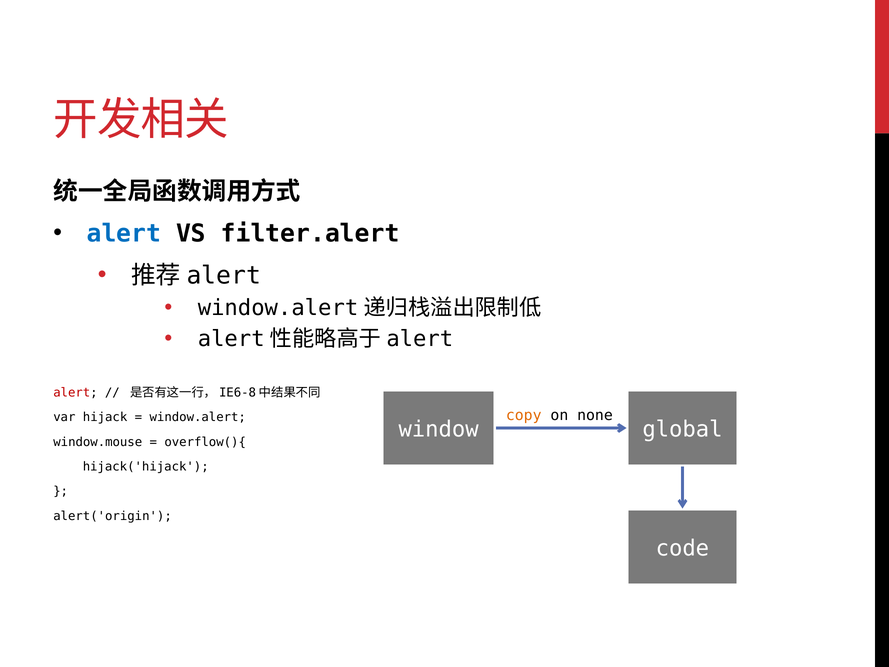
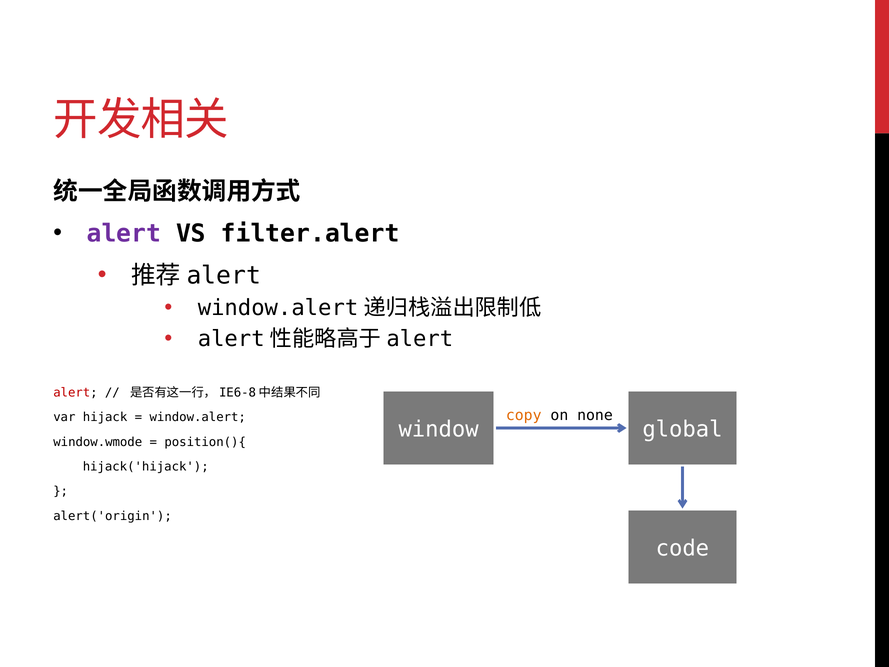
alert colour: blue -> purple (124, 233)
window.mouse: window.mouse -> window.wmode (98, 442)
overflow(){: overflow(){ -> position(){ (205, 442)
